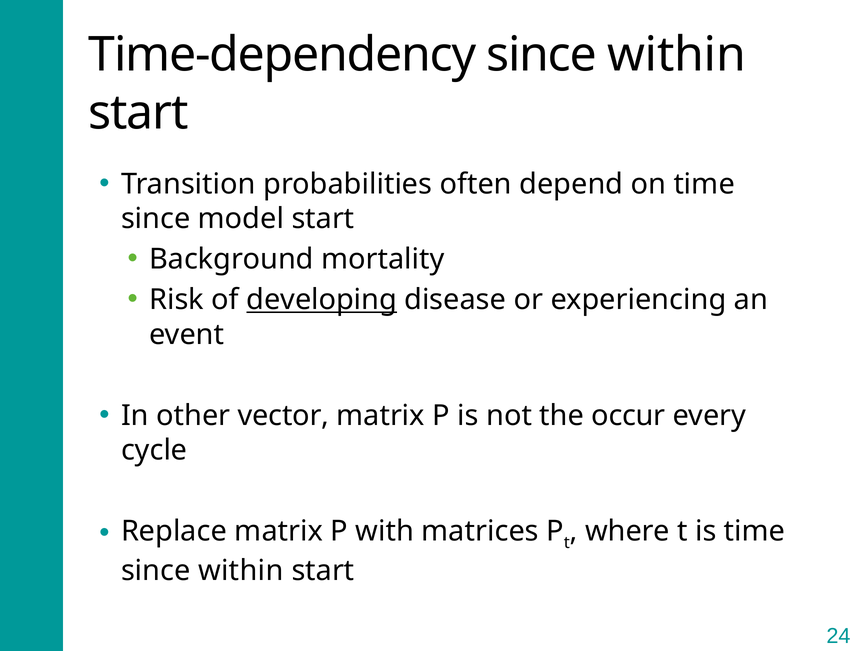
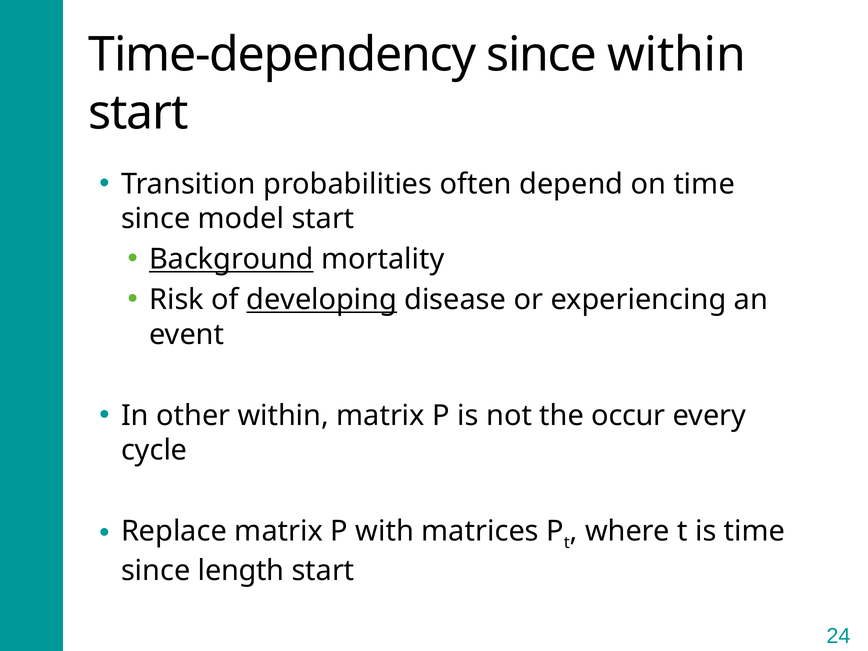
Background underline: none -> present (232, 259)
other vector: vector -> within (283, 416)
within: within -> length (241, 571)
